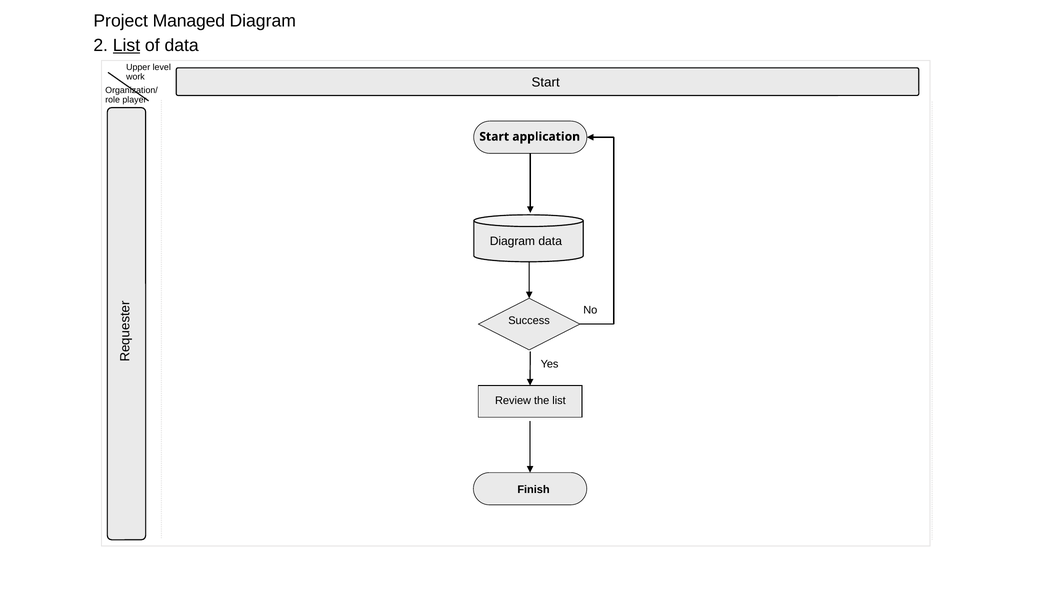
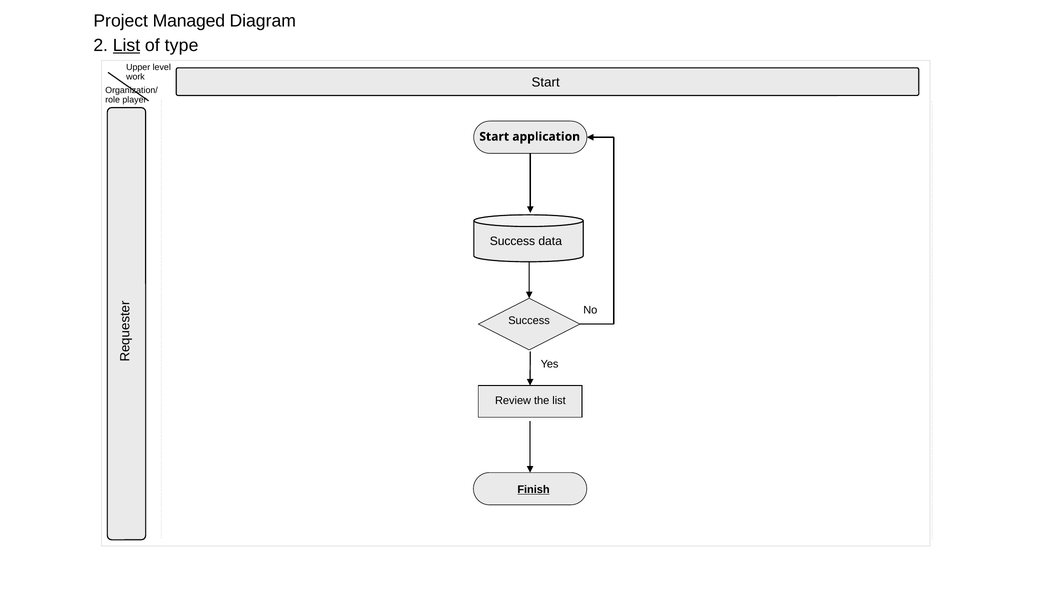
of data: data -> type (182, 46)
Diagram: Diagram -> Success (512, 241)
Finish underline: none -> present (534, 489)
